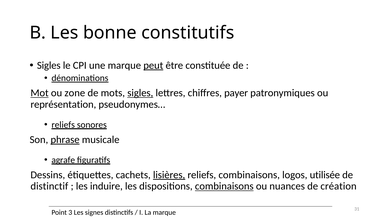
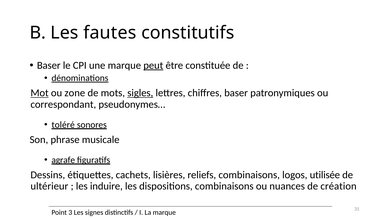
bonne: bonne -> fautes (110, 33)
Sigles: Sigles -> Baser (49, 65)
chiffres payer: payer -> baser (236, 93)
représentation: représentation -> correspondant (63, 104)
reliefs: reliefs -> toléré (63, 125)
phrase underline: present -> none (65, 139)
lisières underline: present -> none (169, 175)
distinctif: distinctif -> ultérieur (49, 186)
combinaisons underline: present -> none (224, 186)
